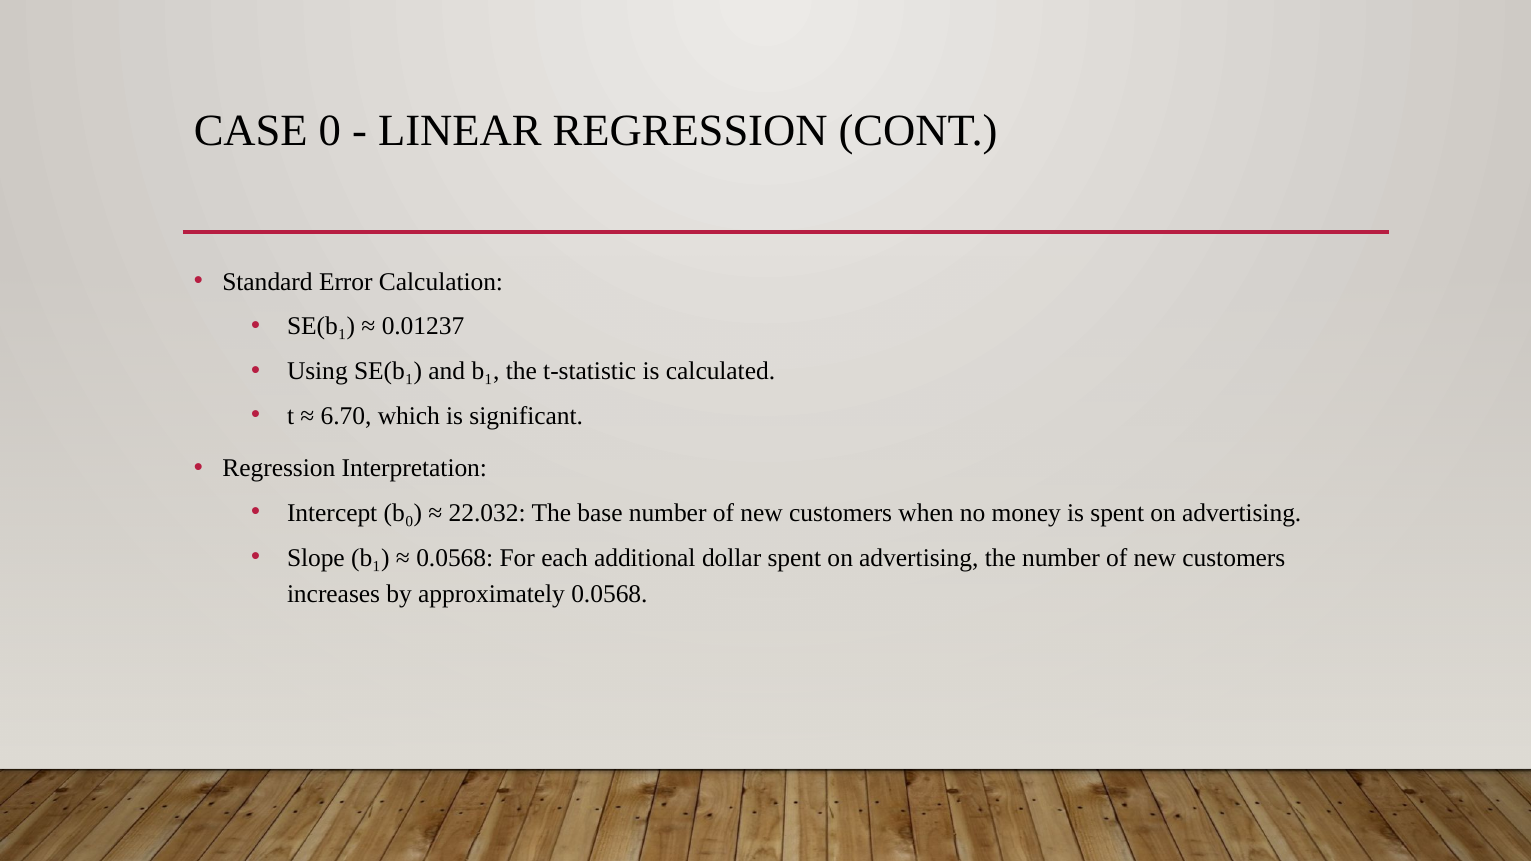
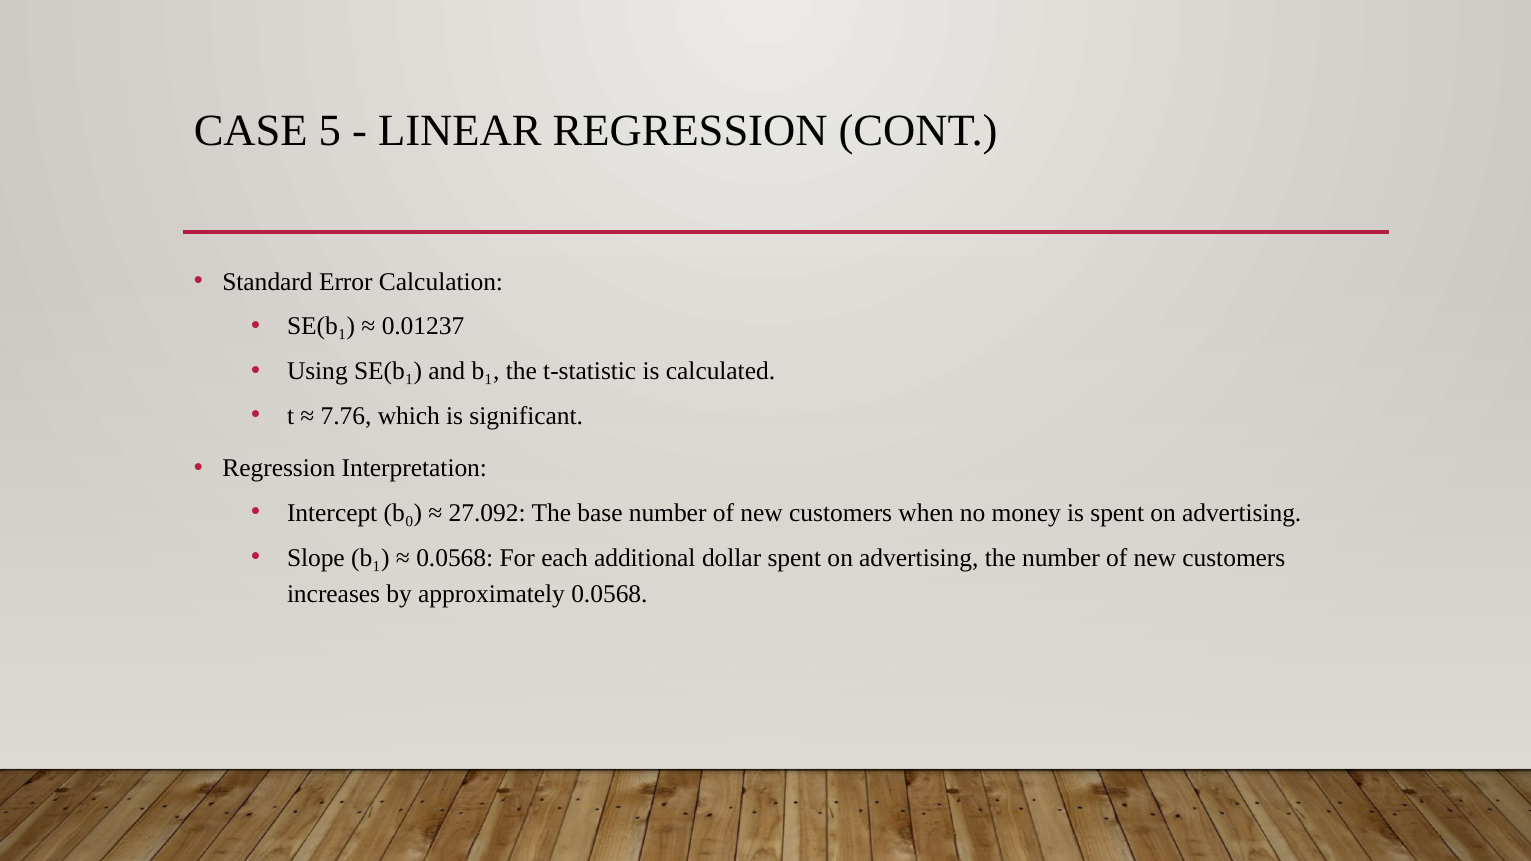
0: 0 -> 5 (330, 131)
6.70: 6.70 -> 7.76 (346, 416)
22.032: 22.032 -> 27.092 (487, 513)
